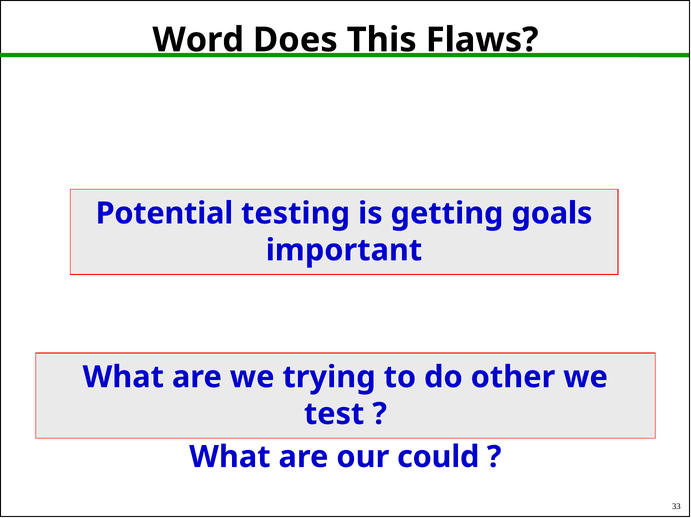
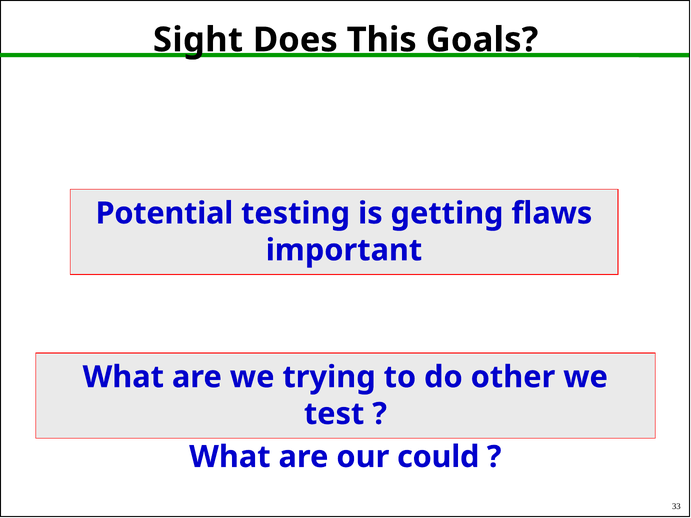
Word: Word -> Sight (198, 40)
Flaws: Flaws -> Goals (482, 40)
goals: goals -> flaws (552, 213)
